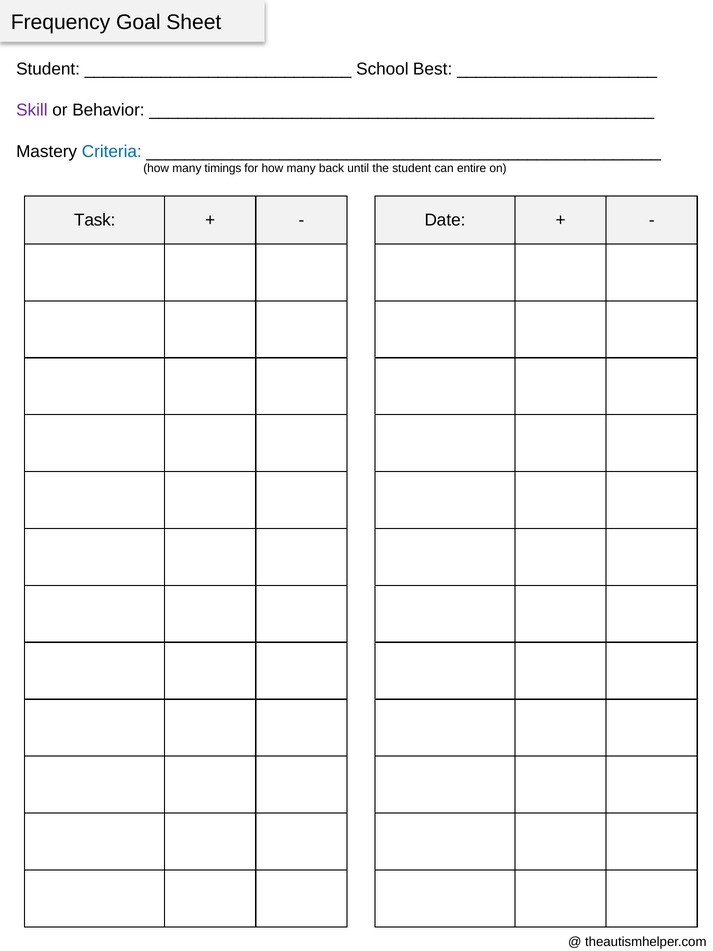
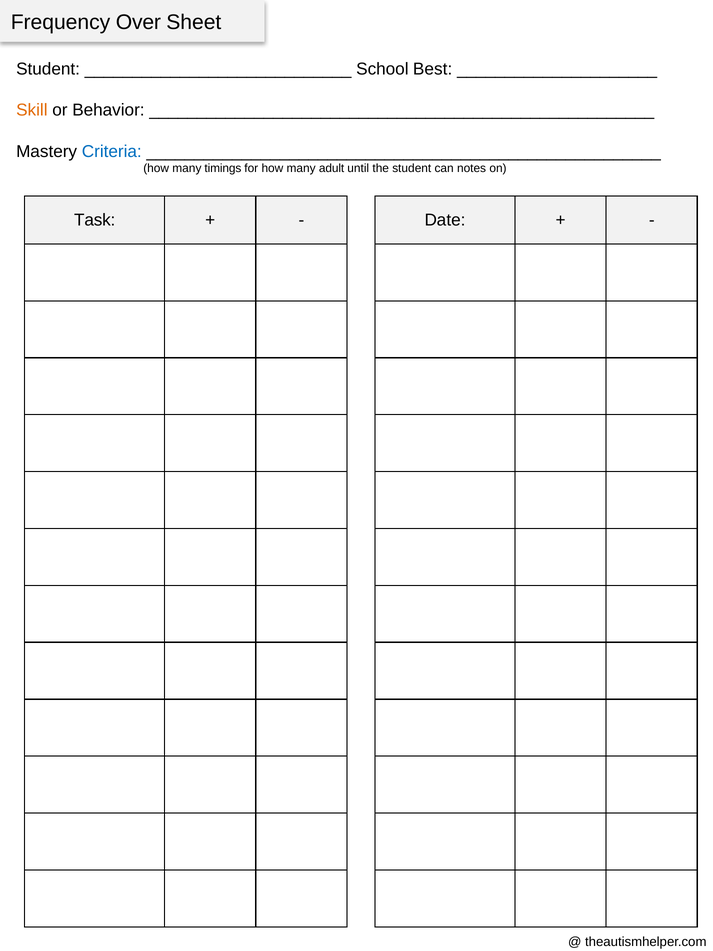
Goal: Goal -> Over (138, 22)
Skill colour: purple -> orange (32, 110)
back: back -> adult (332, 169)
entire: entire -> notes (472, 169)
